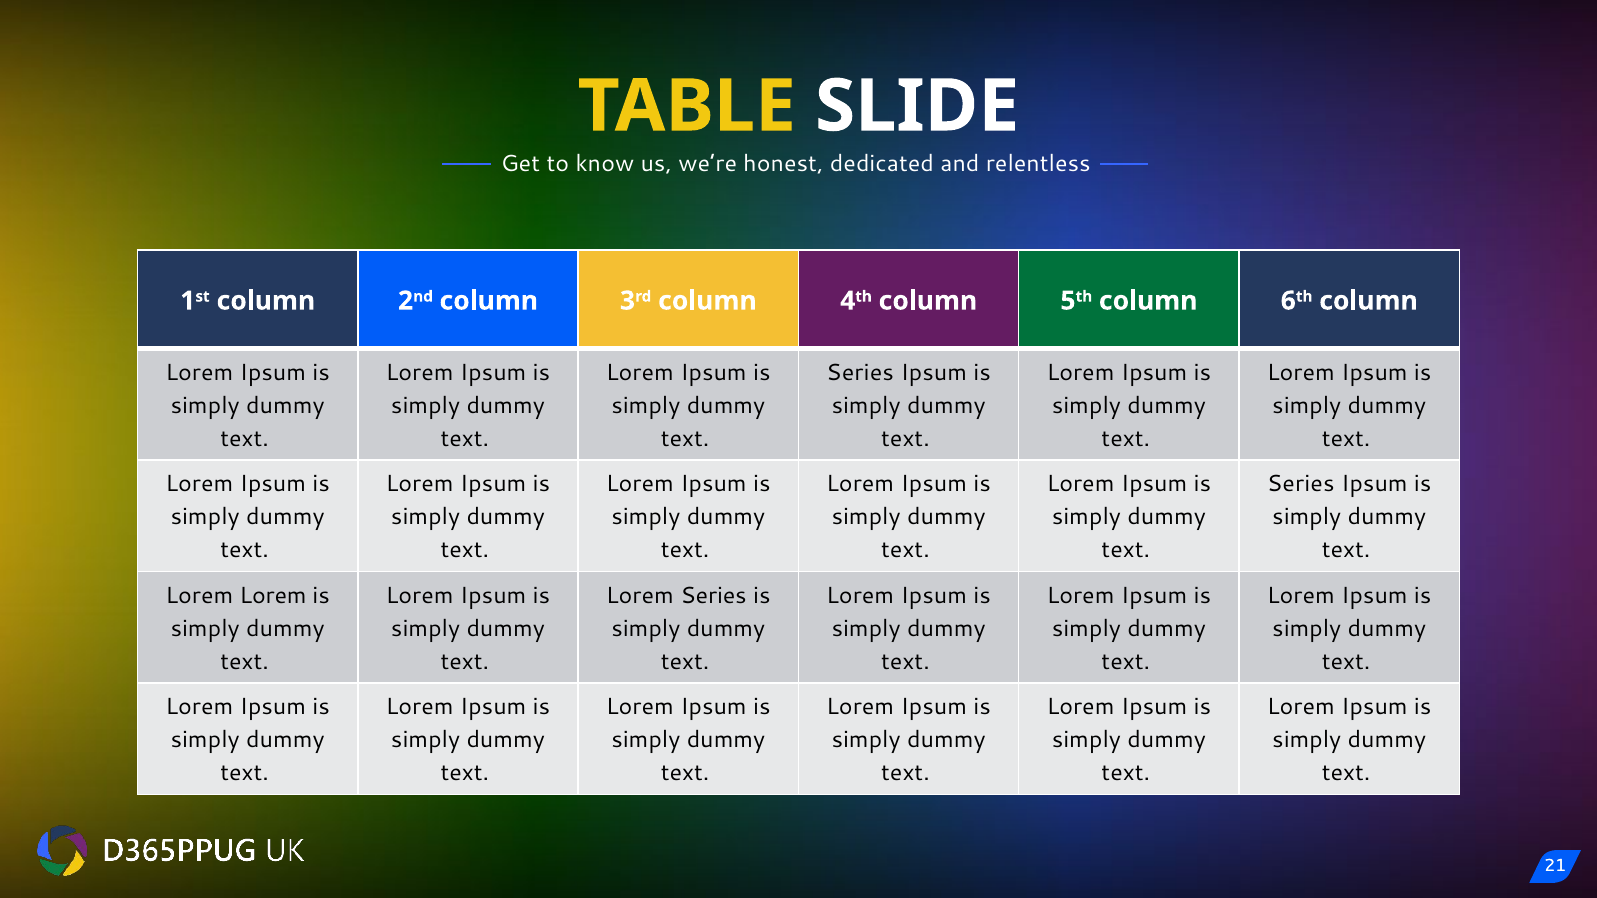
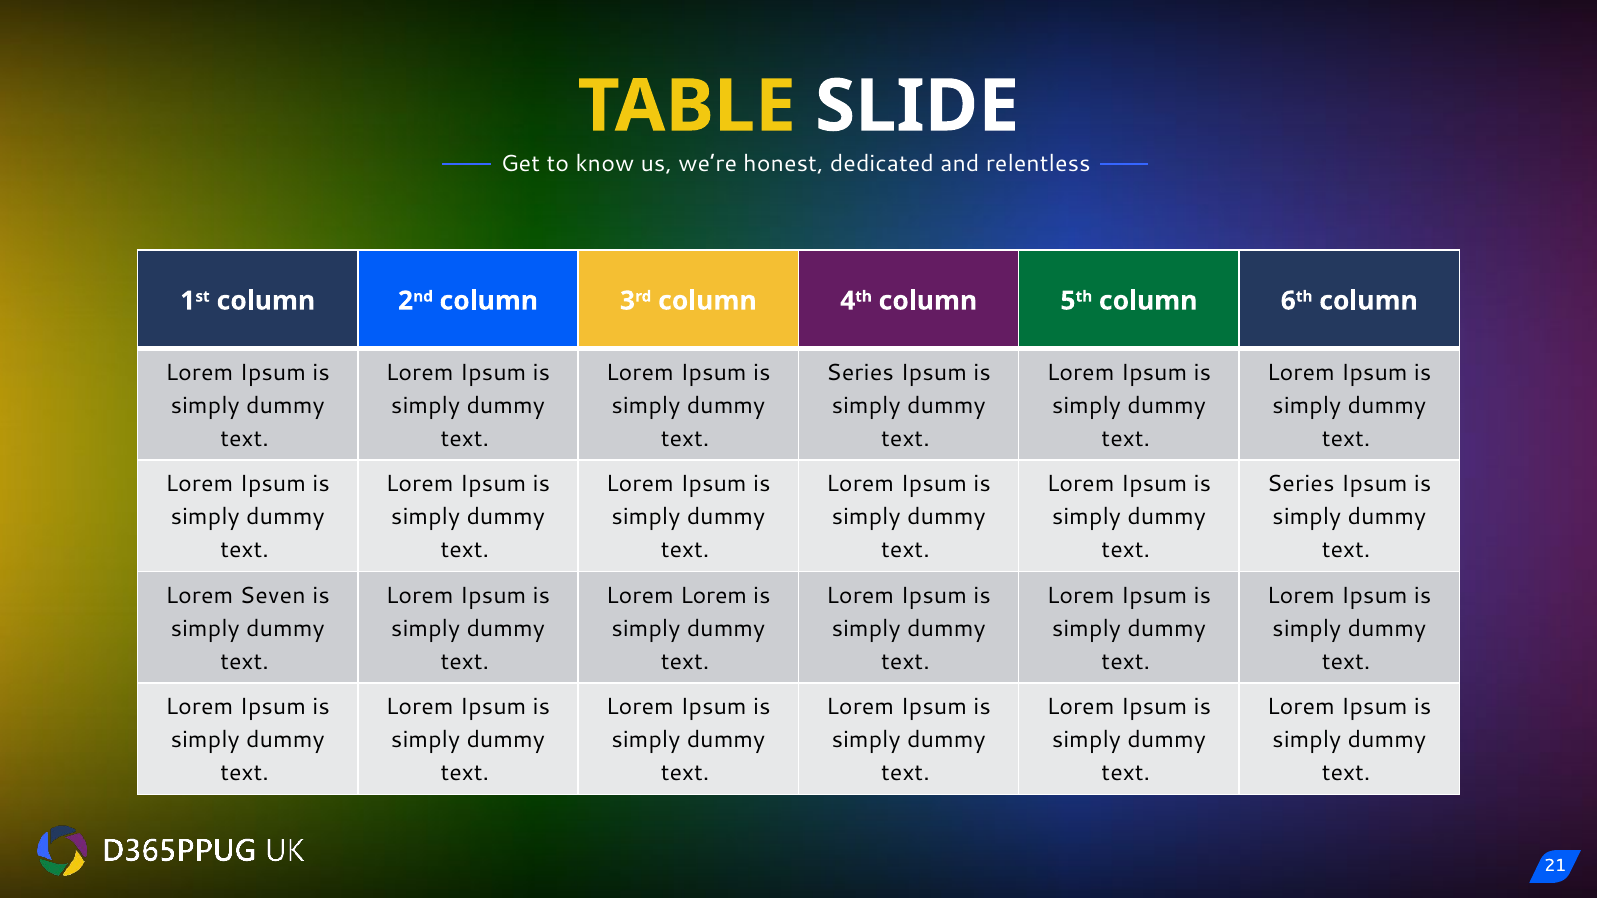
Lorem Lorem: Lorem -> Seven (273, 596)
Lorem Series: Series -> Lorem (714, 596)
